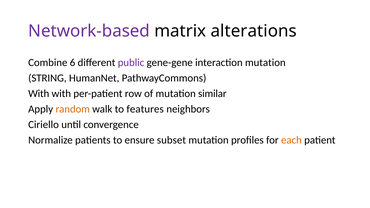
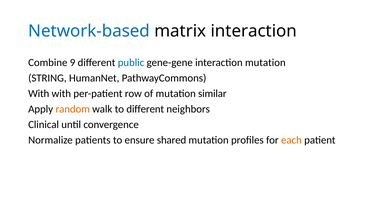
Network-based colour: purple -> blue (89, 31)
matrix alterations: alterations -> interaction (254, 31)
6: 6 -> 9 (73, 63)
public colour: purple -> blue (131, 63)
to features: features -> different (145, 109)
Ciriello: Ciriello -> Clinical (44, 125)
subset: subset -> shared (172, 140)
